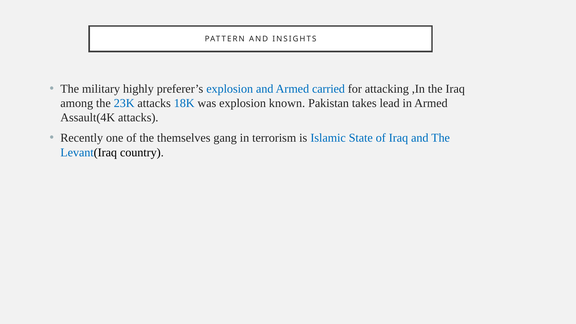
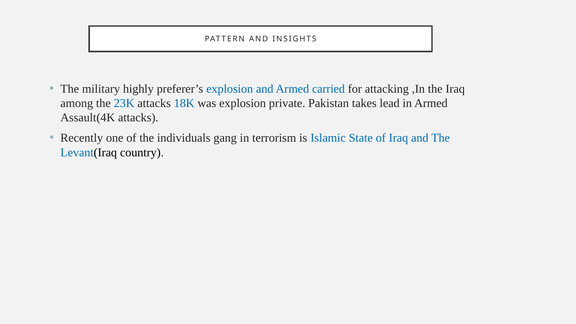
known: known -> private (287, 103)
themselves: themselves -> individuals (184, 138)
